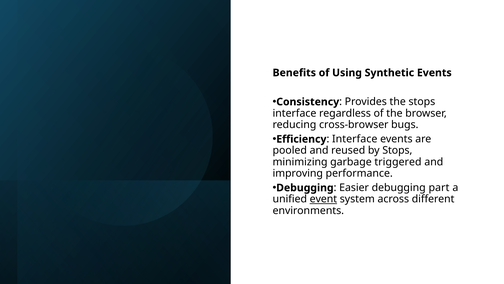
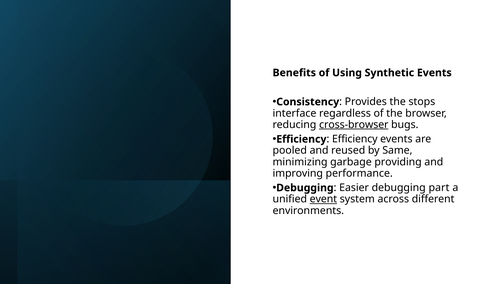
cross-browser underline: none -> present (354, 124)
Interface: Interface -> Efficiency (355, 139)
by Stops: Stops -> Same (397, 150)
triggered: triggered -> providing (398, 162)
